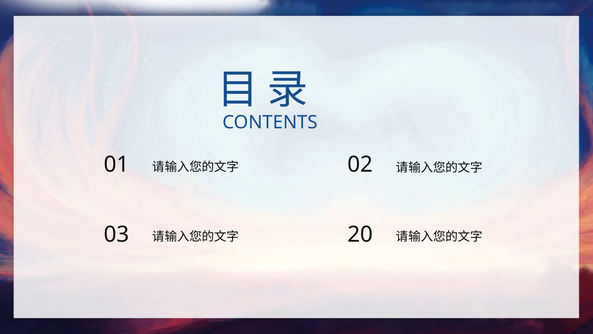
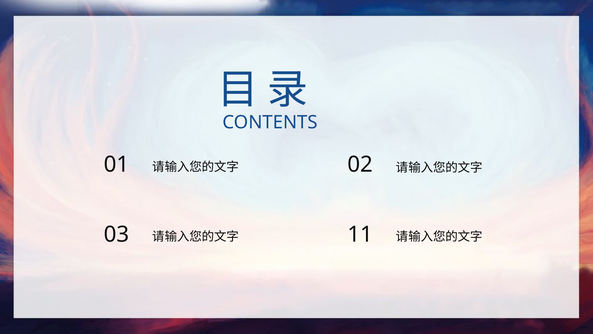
20: 20 -> 11 (360, 234)
